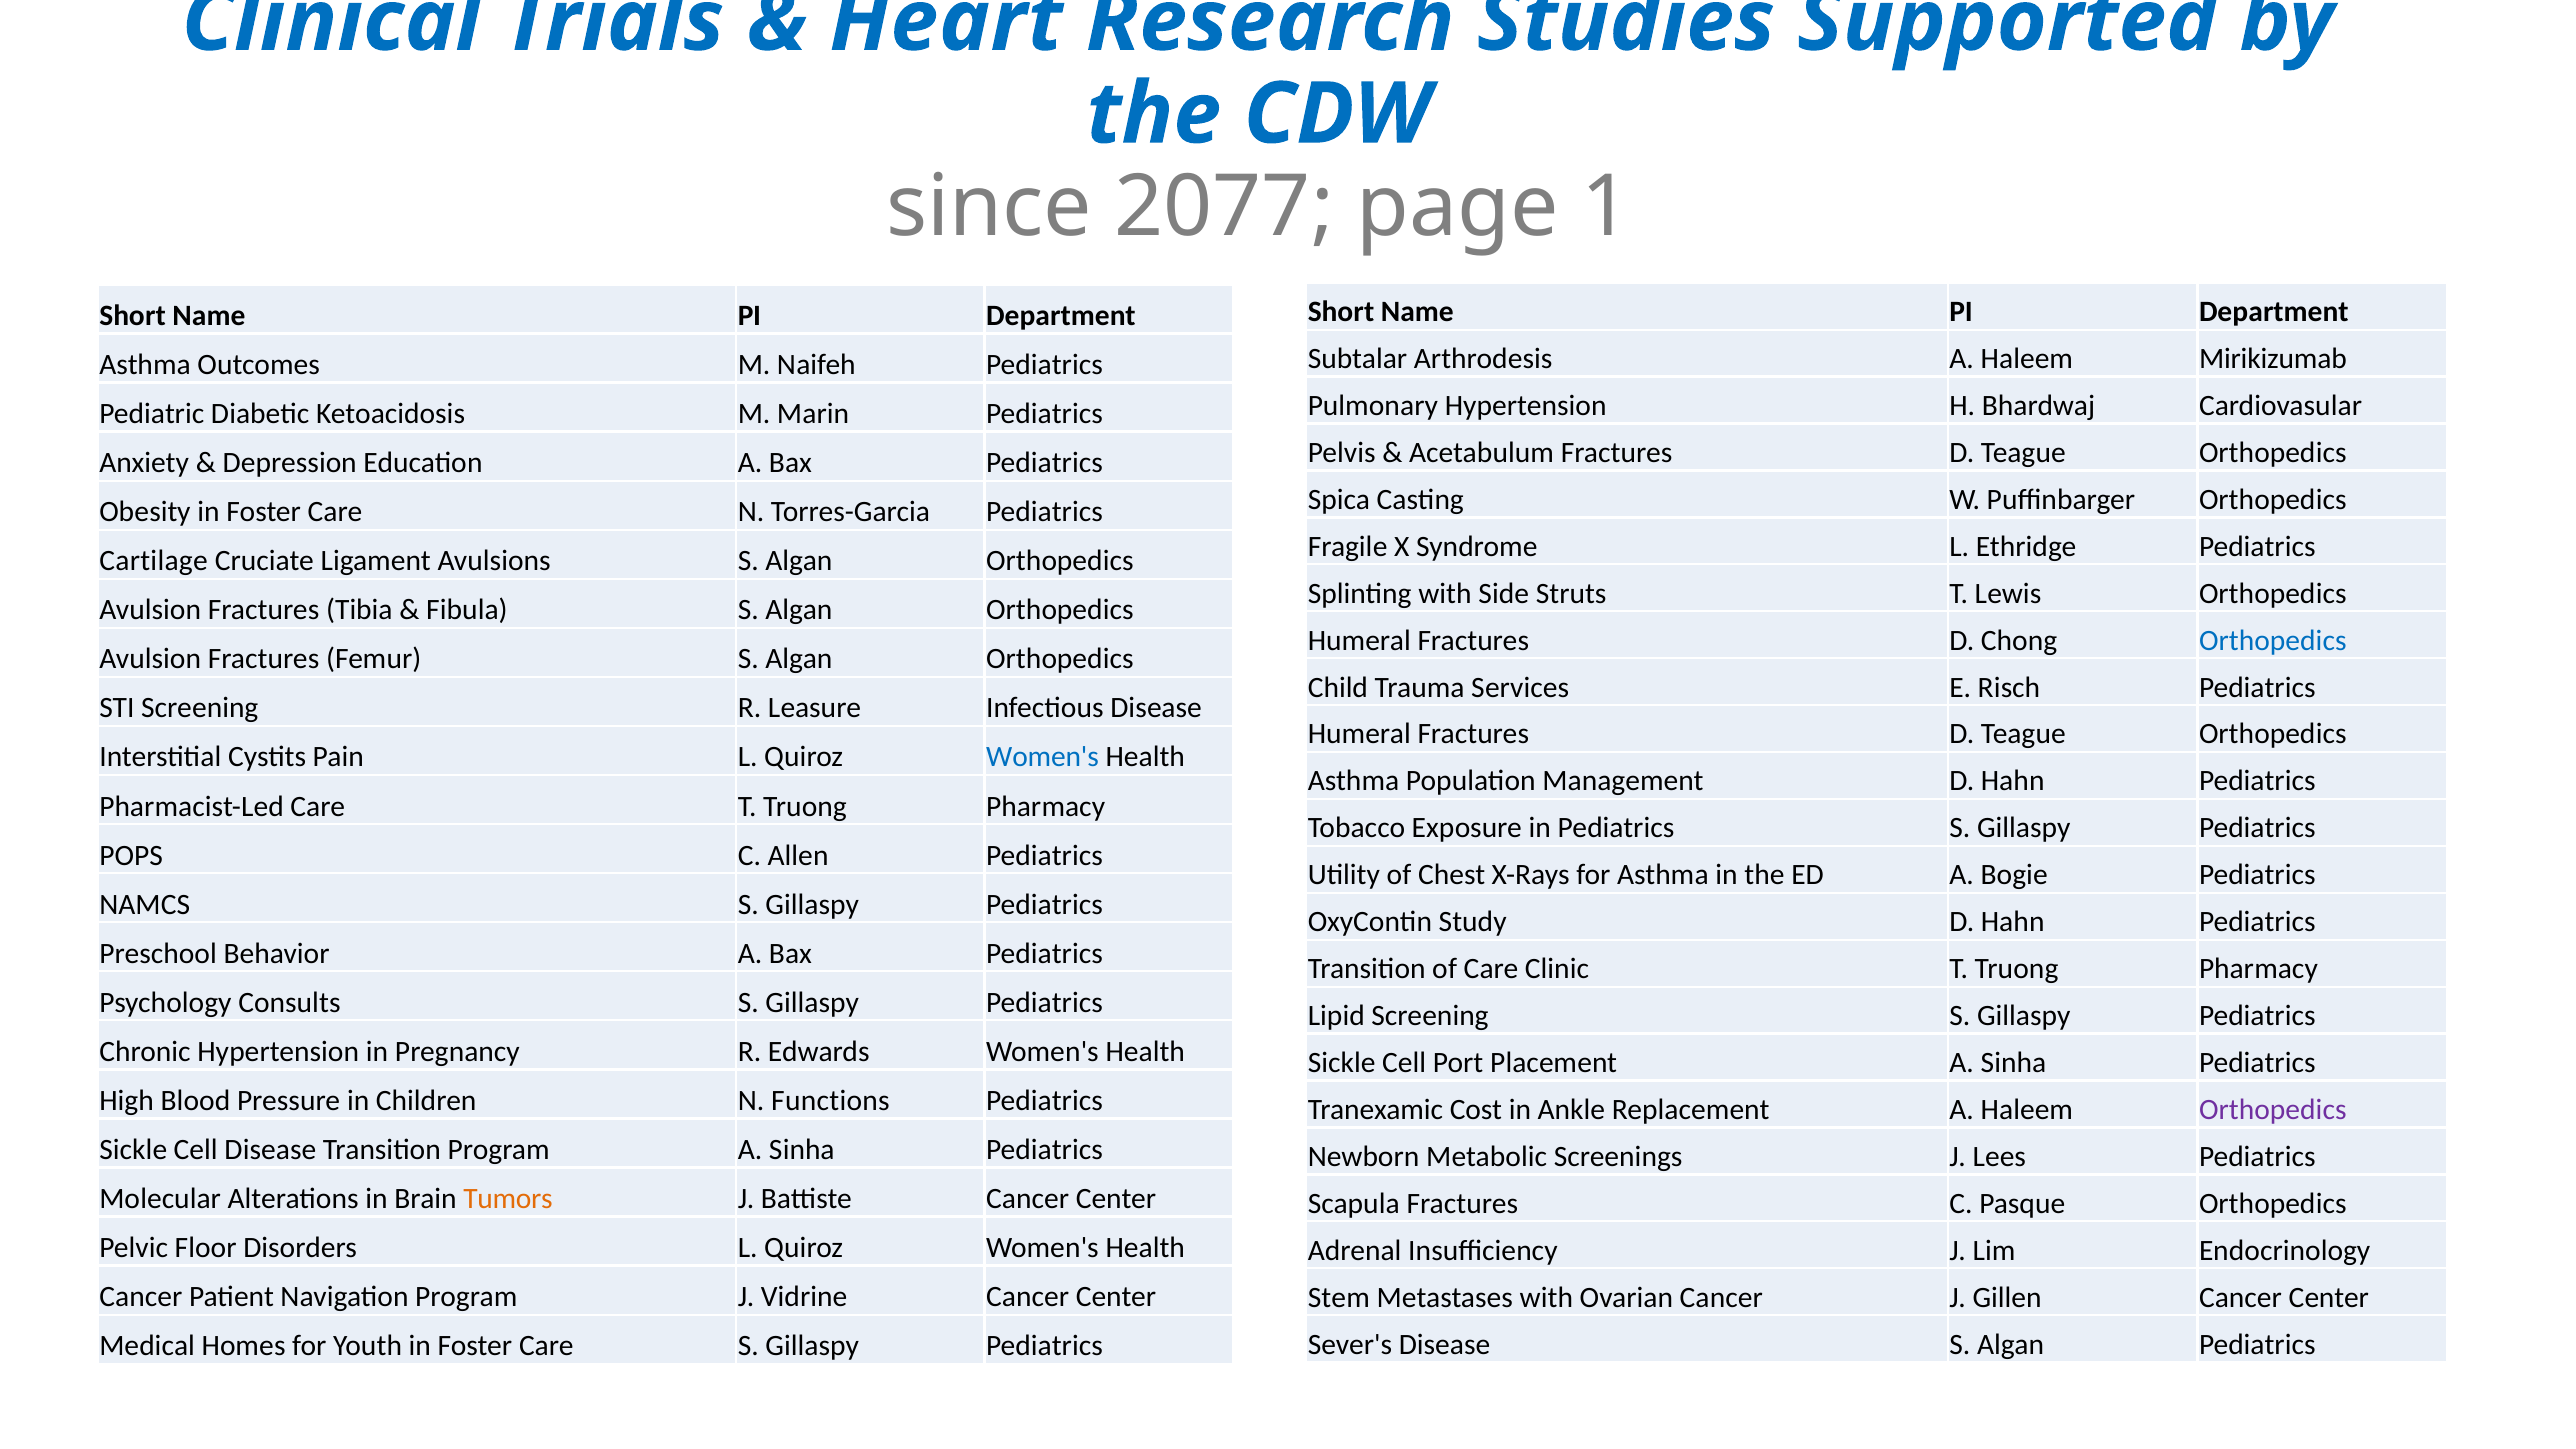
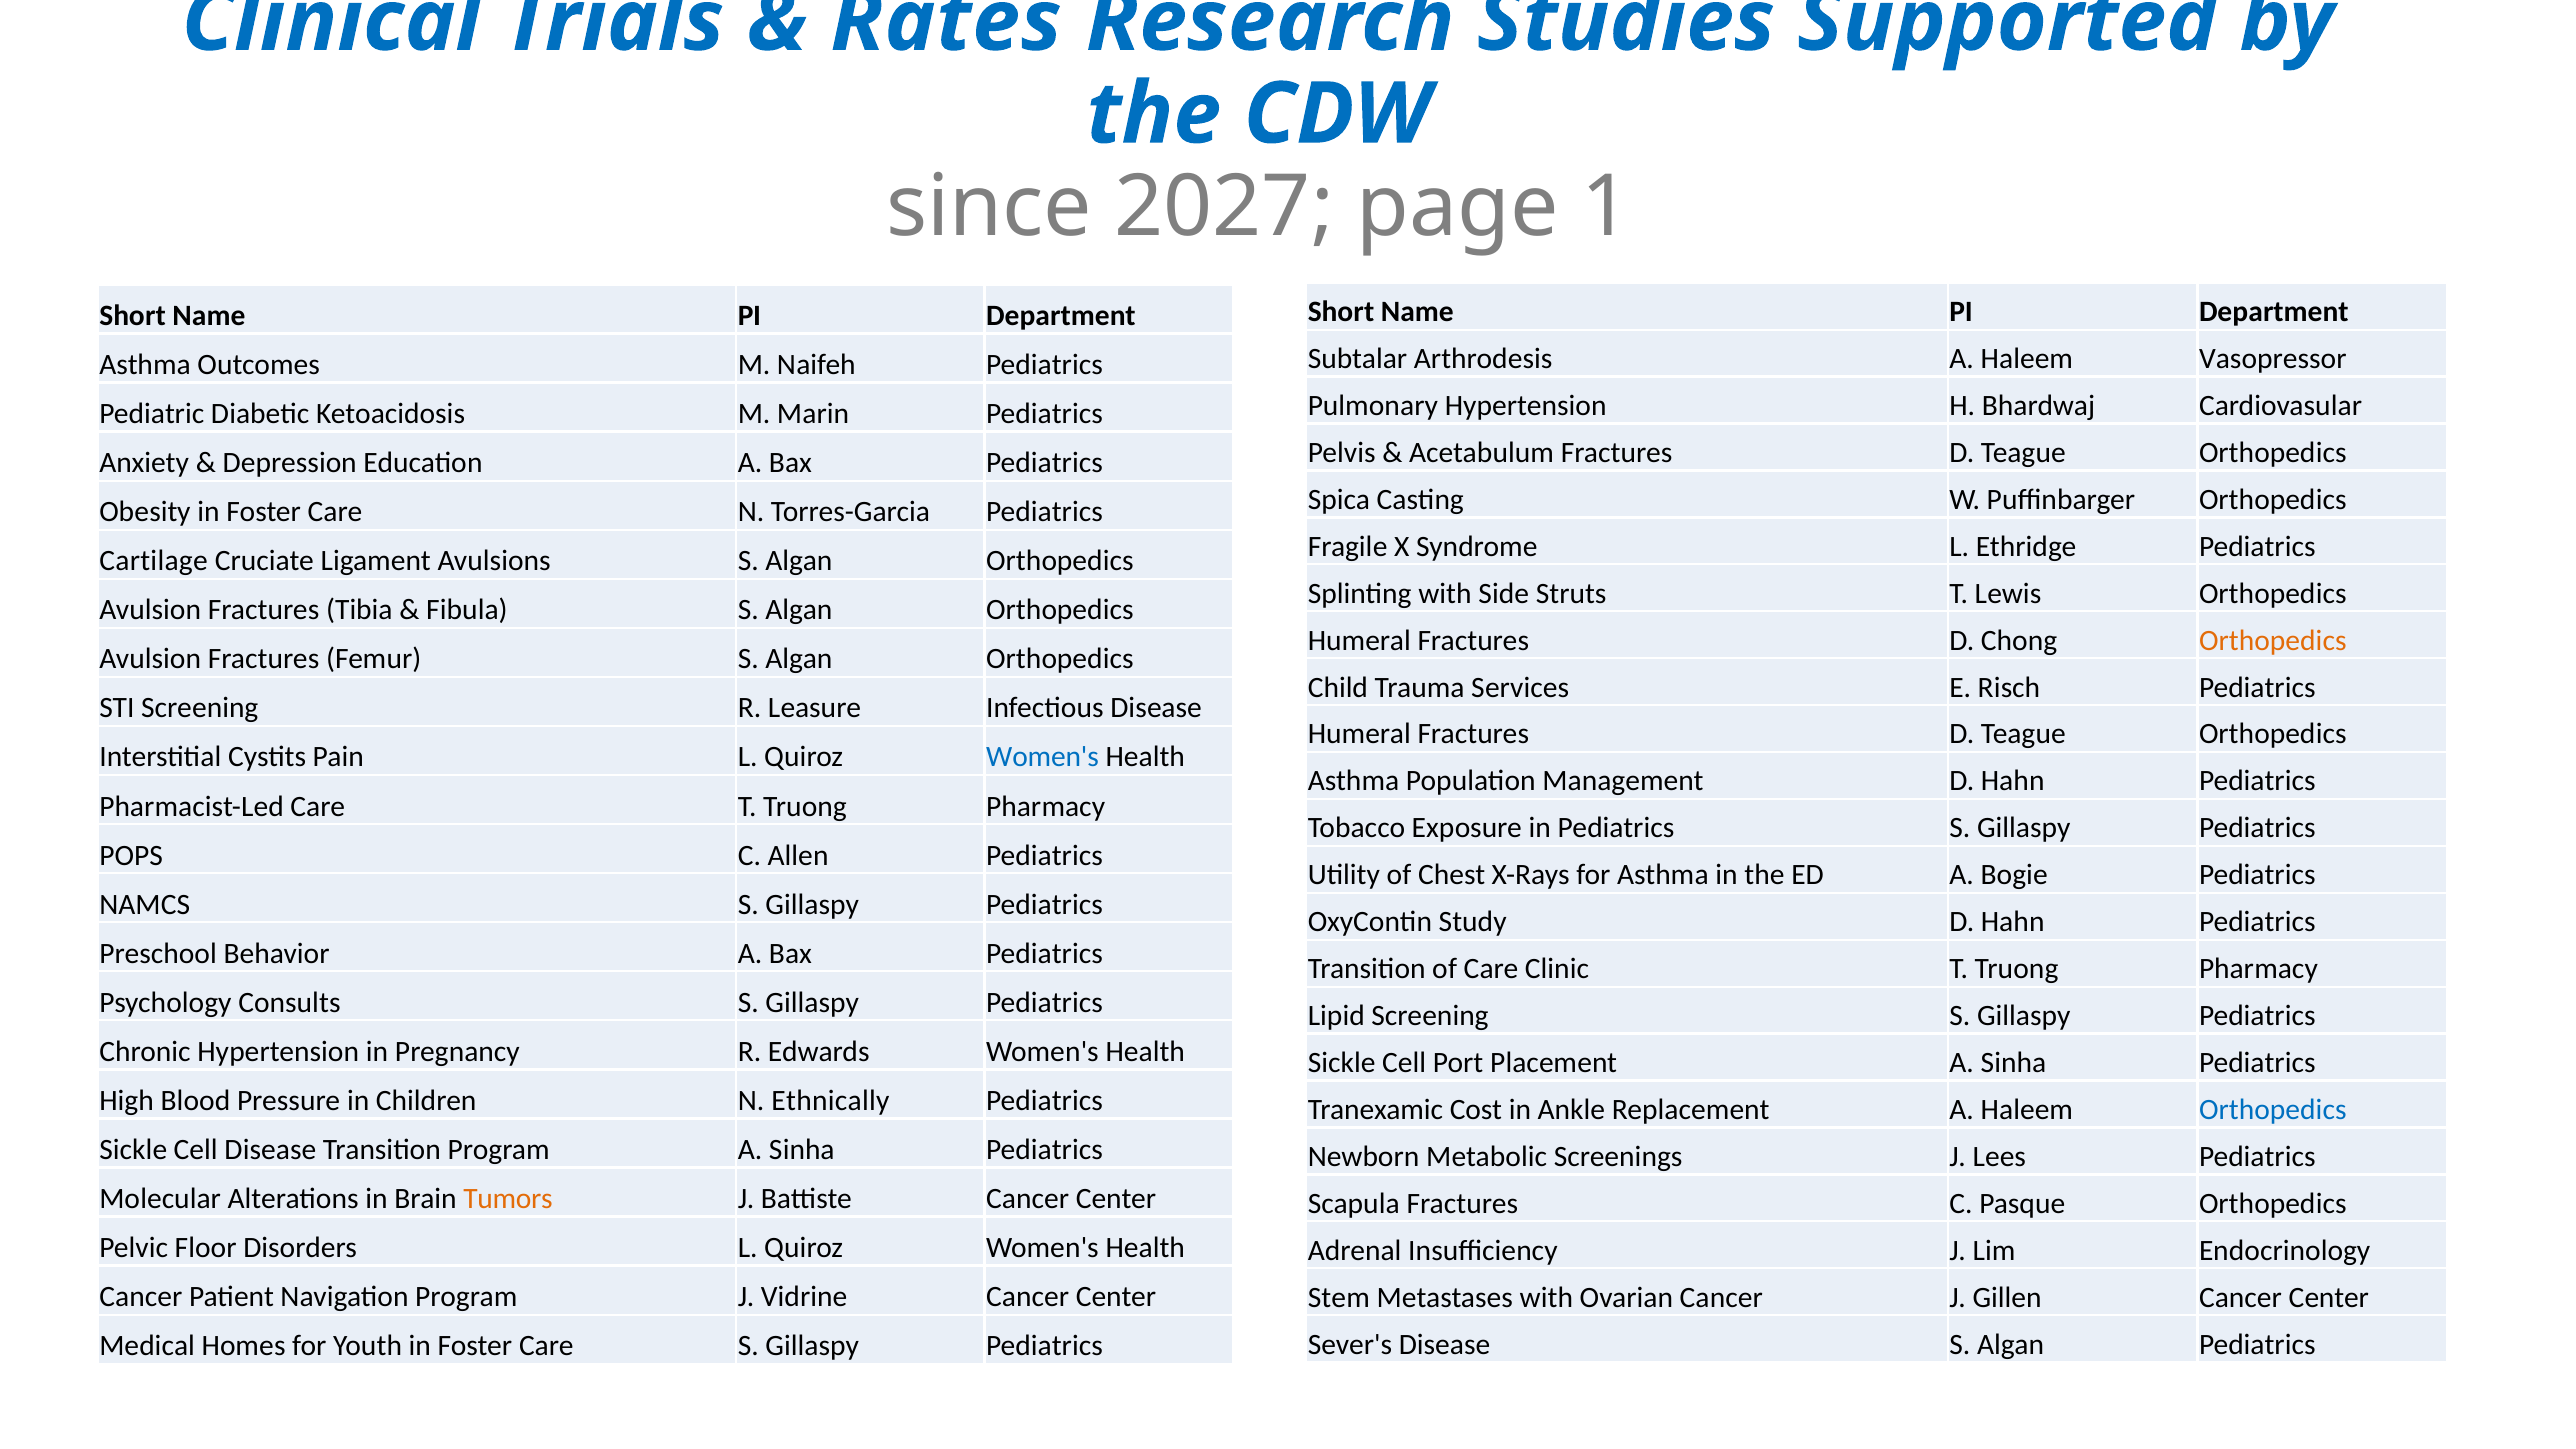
Heart: Heart -> Rates (946, 21)
2077: 2077 -> 2027 (1224, 207)
Mirikizumab: Mirikizumab -> Vasopressor (2273, 359)
Orthopedics colour: blue -> orange (2273, 640)
Functions: Functions -> Ethnically (831, 1101)
Orthopedics colour: purple -> blue (2273, 1110)
